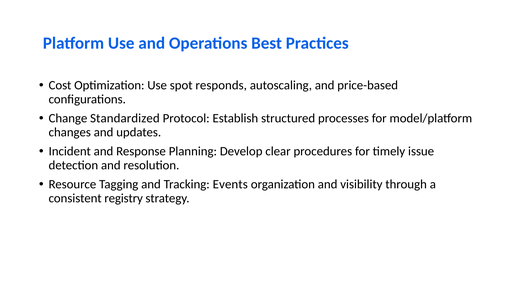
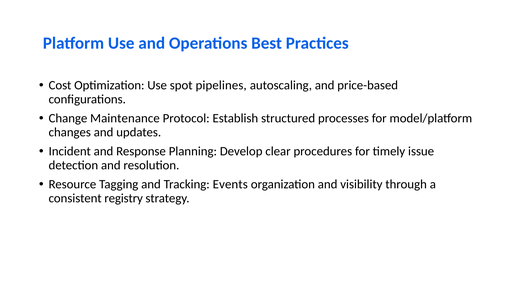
responds: responds -> pipelines (221, 85)
Standardized: Standardized -> Maintenance (125, 118)
